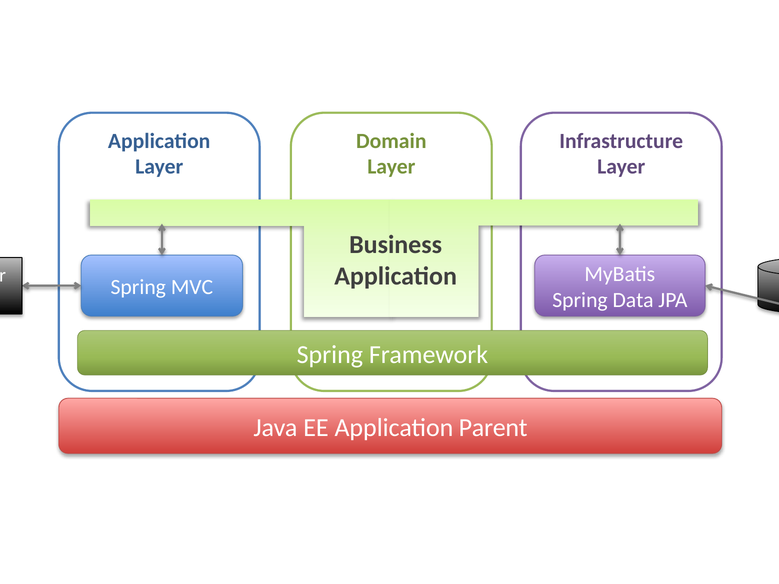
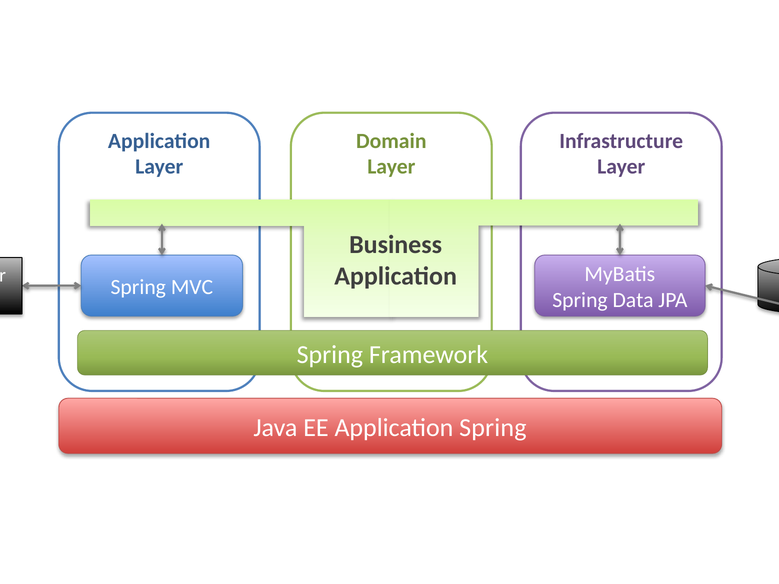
Application Parent: Parent -> Spring (493, 428)
